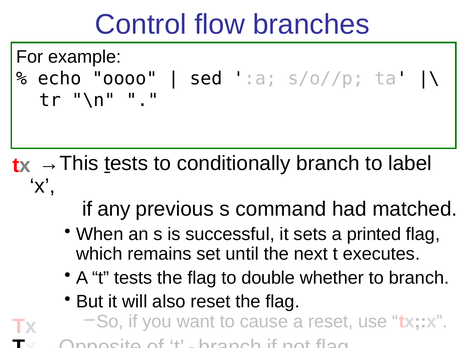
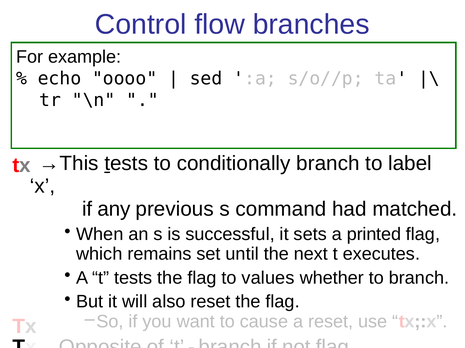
double: double -> values (268, 278)
